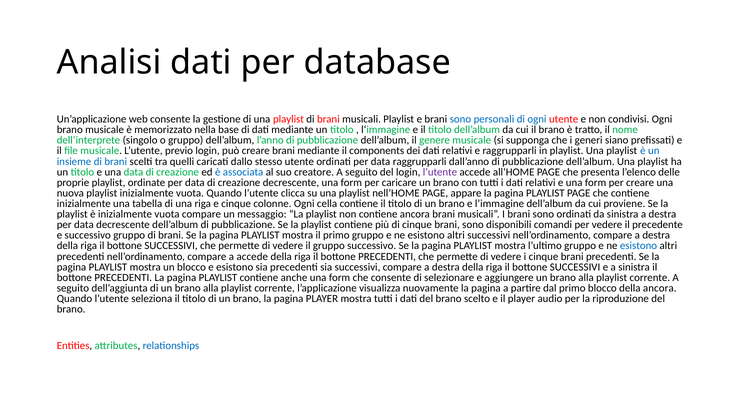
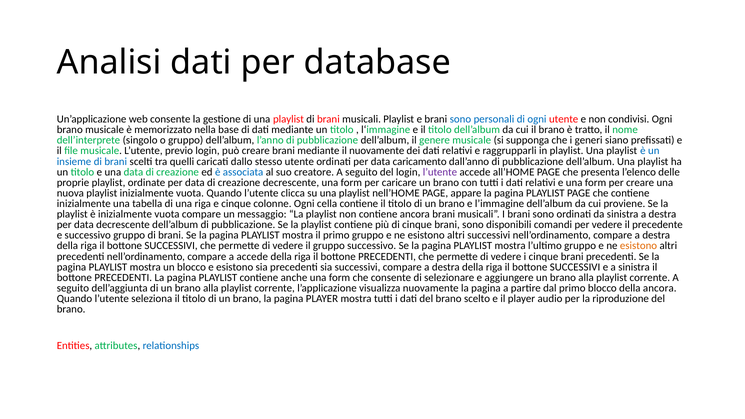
il components: components -> nuovamente (377, 151)
data raggrupparli: raggrupparli -> caricamento (420, 161)
esistono colour: blue -> orange (639, 246)
